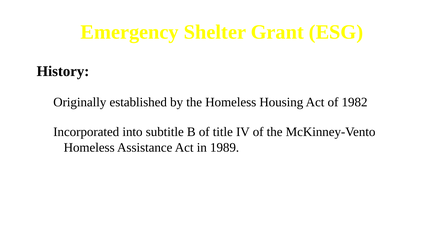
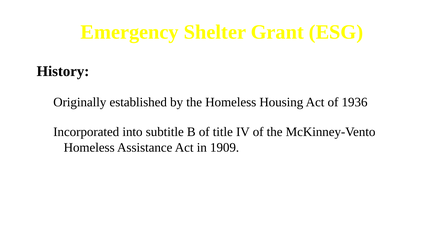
1982: 1982 -> 1936 (355, 102)
1989: 1989 -> 1909 (225, 147)
